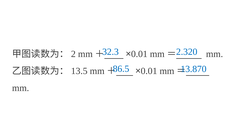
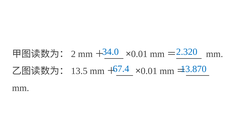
32.3: 32.3 -> 34.0 (110, 52)
86.5: 86.5 -> 67.4 (121, 69)
